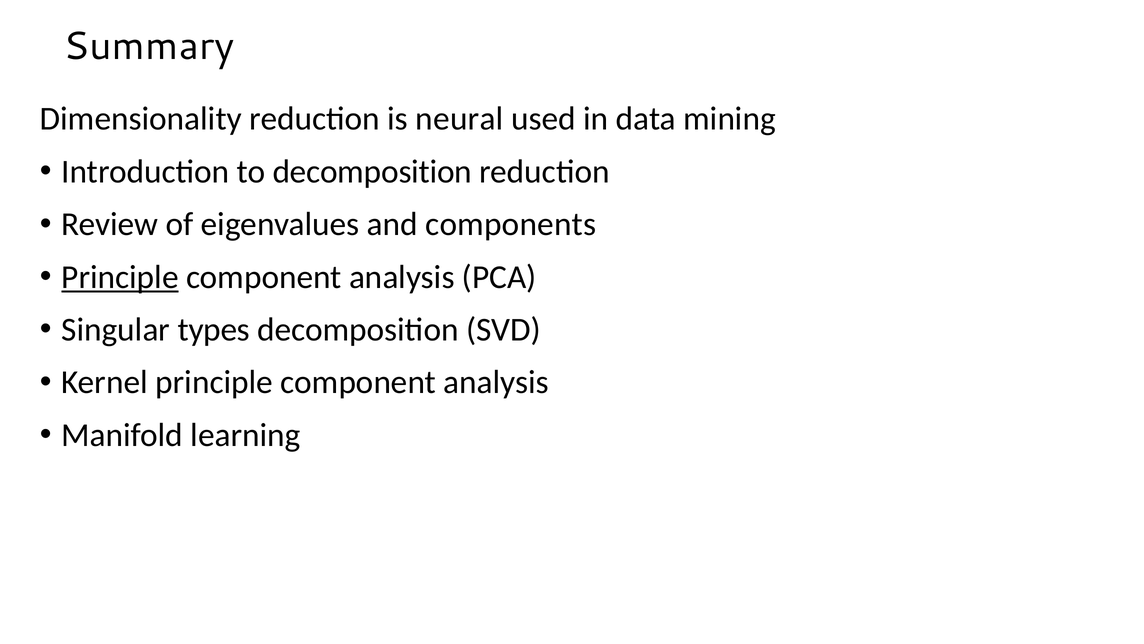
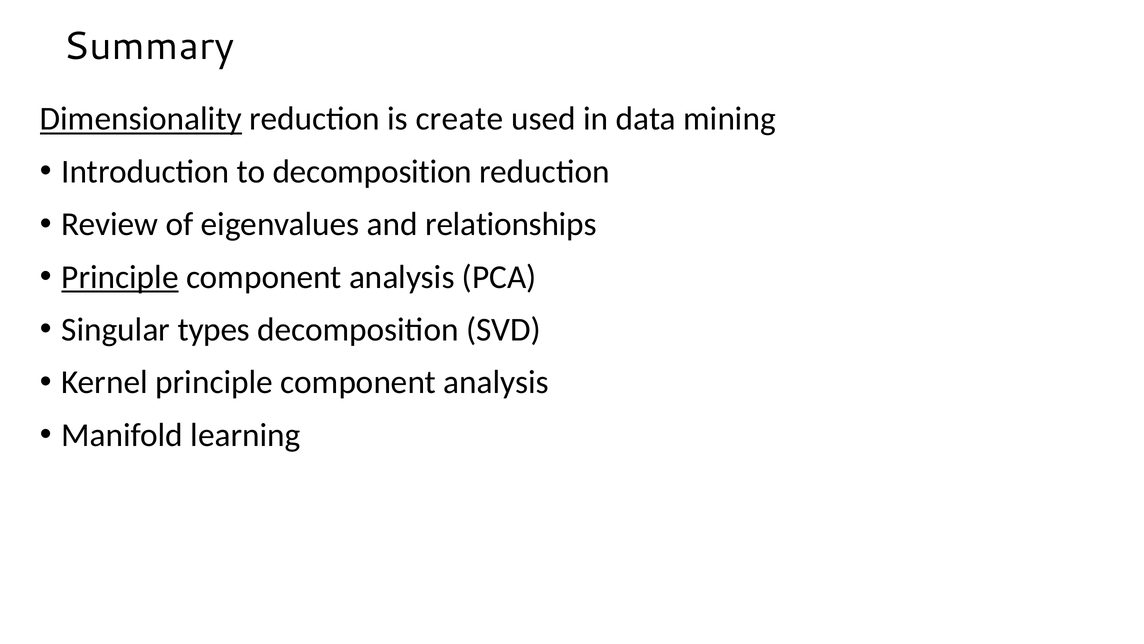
Dimensionality underline: none -> present (141, 119)
neural: neural -> create (459, 119)
components: components -> relationships (511, 224)
